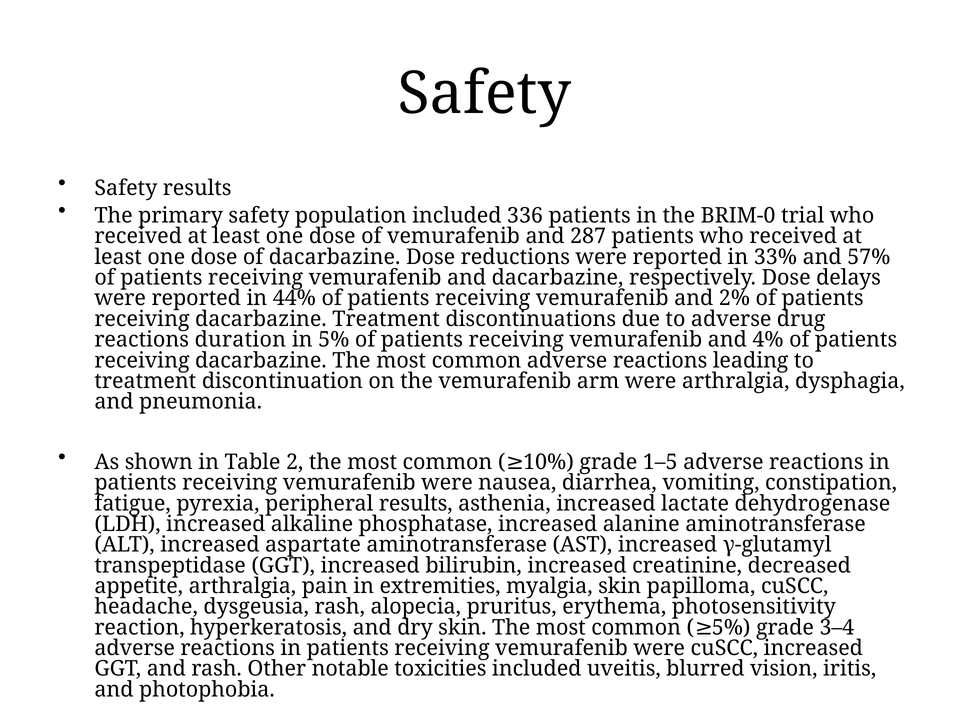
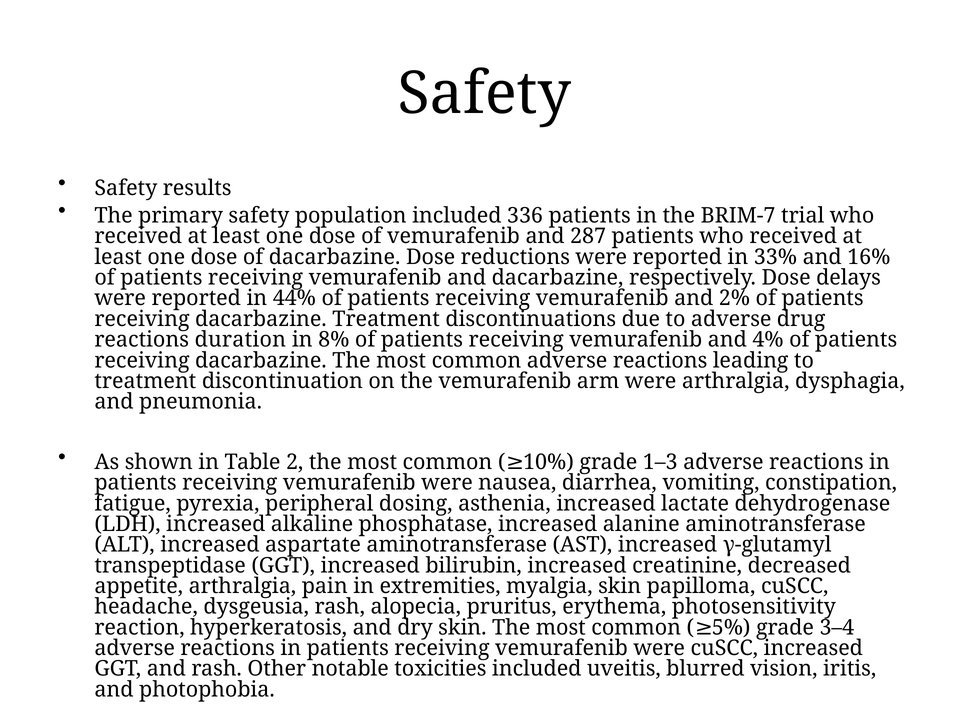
BRIM-0: BRIM-0 -> BRIM-7 (738, 216)
57%: 57% -> 16% (869, 257)
in 5%: 5% -> 8% (334, 340)
1–5: 1–5 -> 1–3 (660, 462)
peripheral results: results -> dosing (416, 503)
